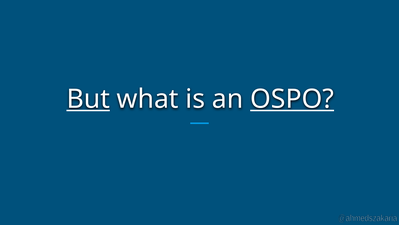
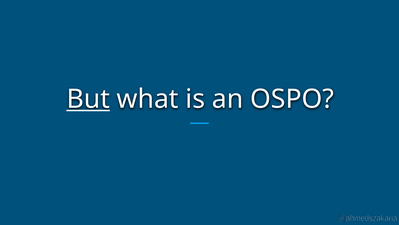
OSPO underline: present -> none (292, 99)
